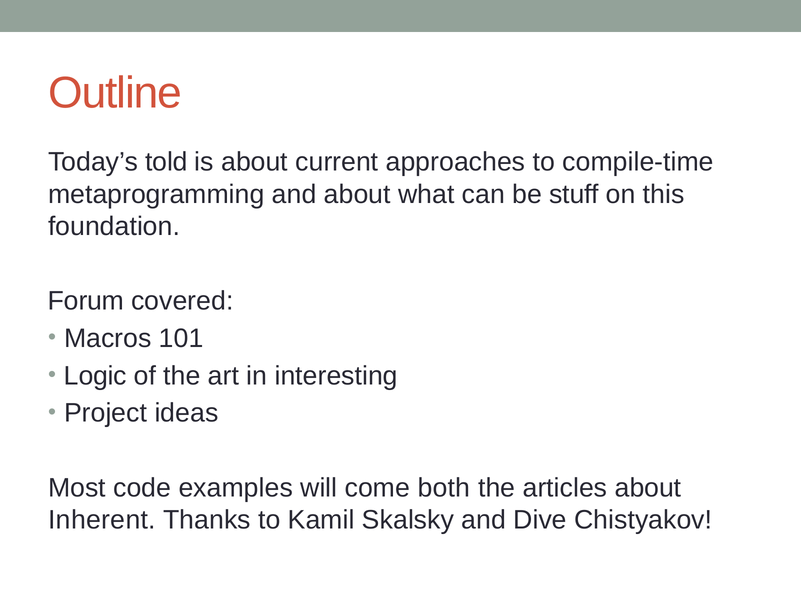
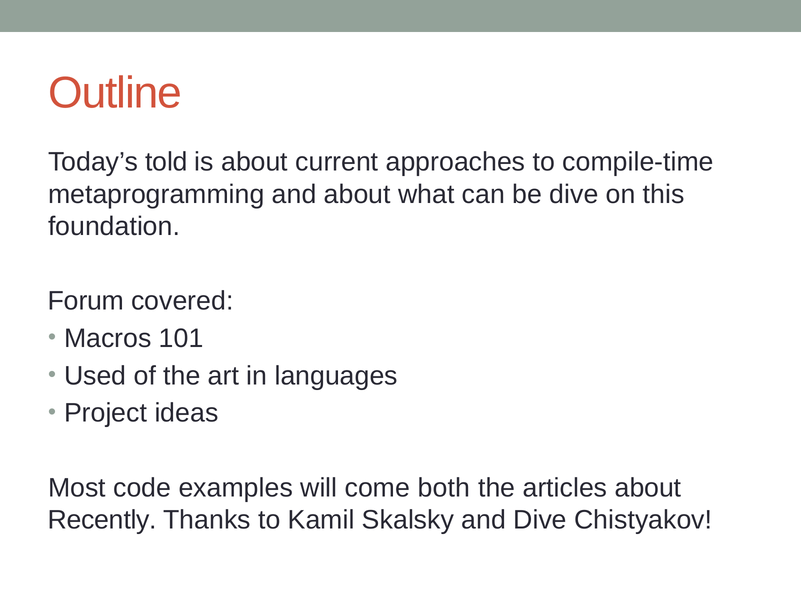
be stuff: stuff -> dive (574, 194)
Logic: Logic -> Used (95, 376)
interesting: interesting -> languages (336, 376)
Inherent: Inherent -> Recently (102, 520)
